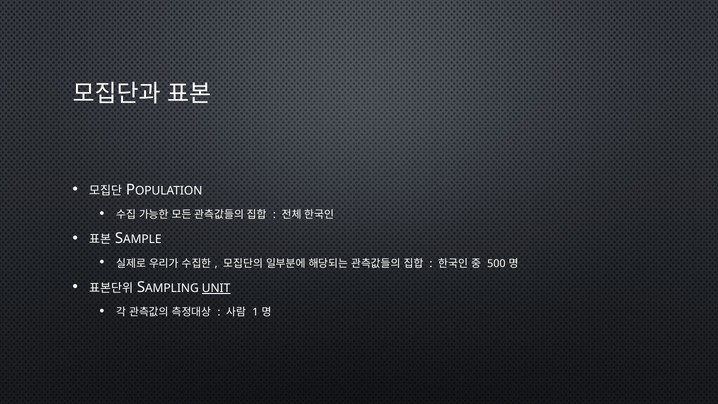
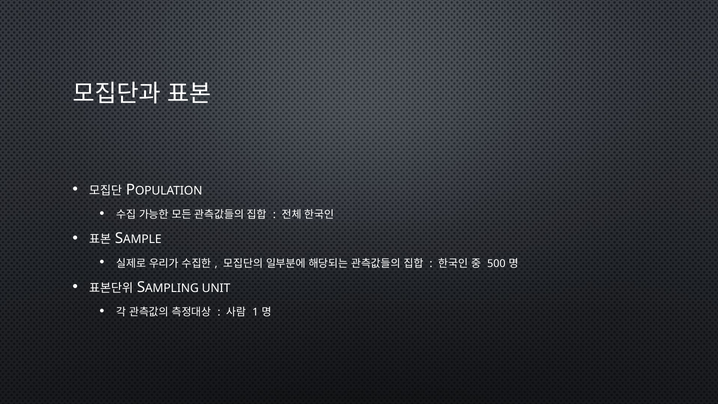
UNIT underline: present -> none (216, 288)
